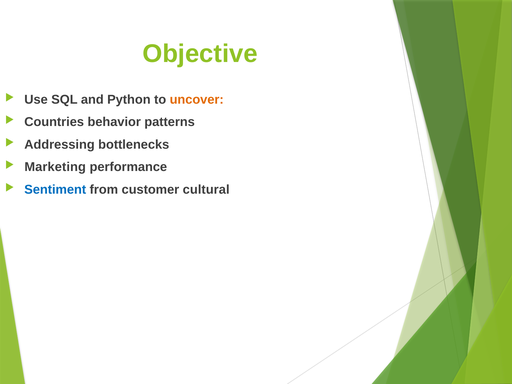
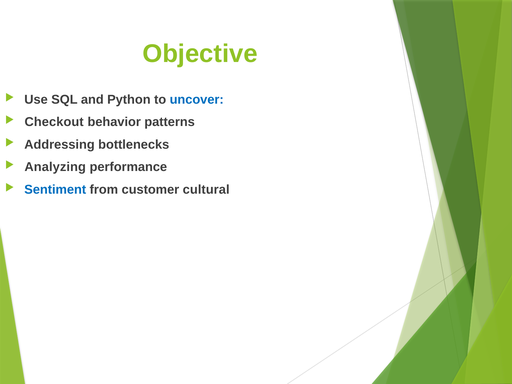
uncover colour: orange -> blue (197, 100)
Countries: Countries -> Checkout (54, 122)
Marketing: Marketing -> Analyzing (55, 167)
